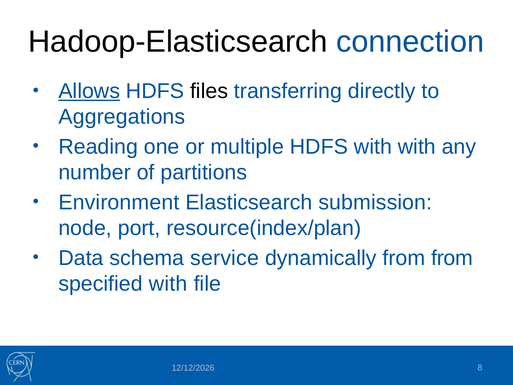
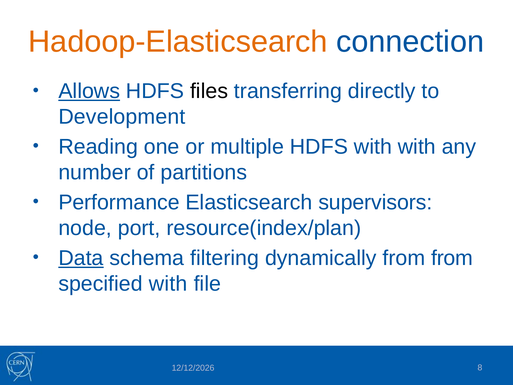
Hadoop-Elasticsearch colour: black -> orange (178, 42)
Aggregations: Aggregations -> Development (122, 117)
Environment: Environment -> Performance (119, 202)
submission: submission -> supervisors (375, 202)
Data underline: none -> present (81, 258)
service: service -> filtering (225, 258)
